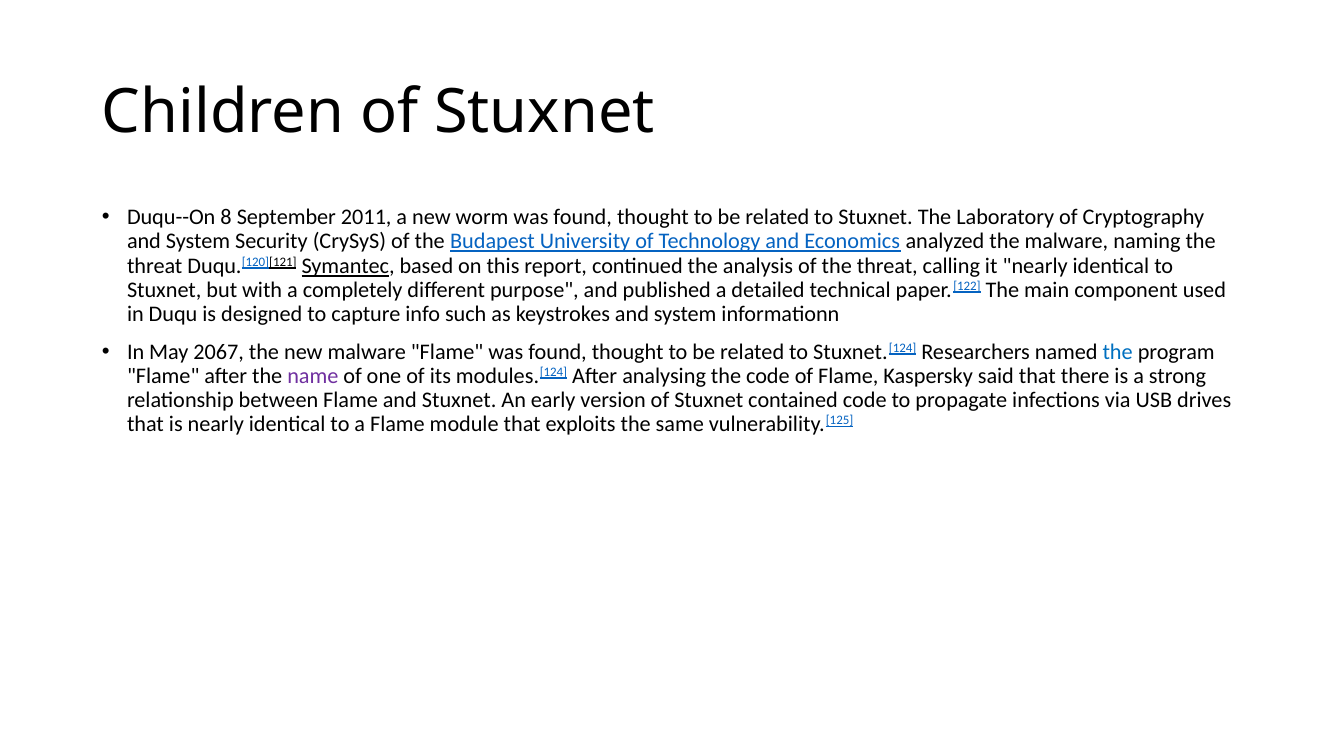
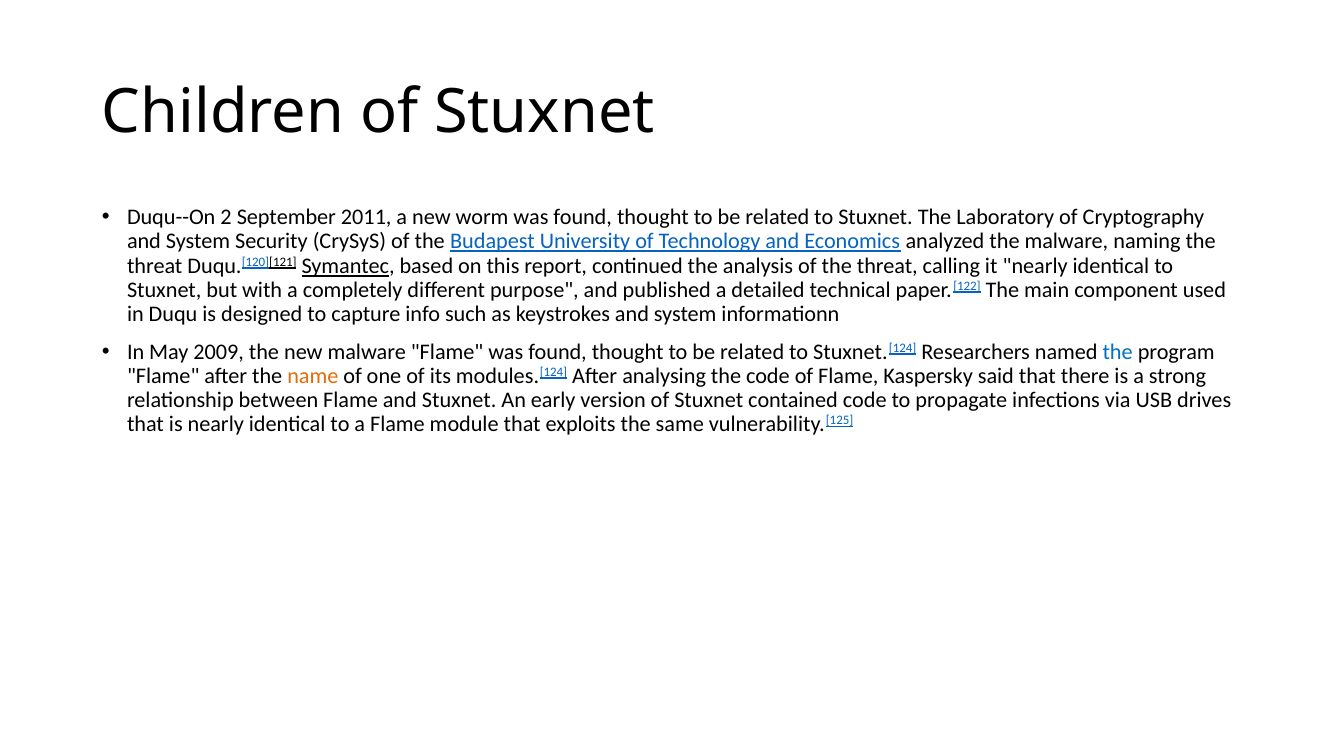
8: 8 -> 2 (226, 217)
2067: 2067 -> 2009 (219, 352)
name colour: purple -> orange (313, 376)
